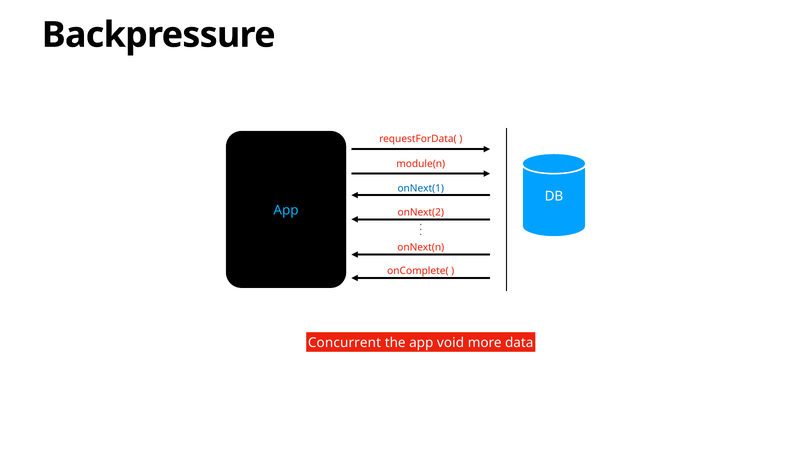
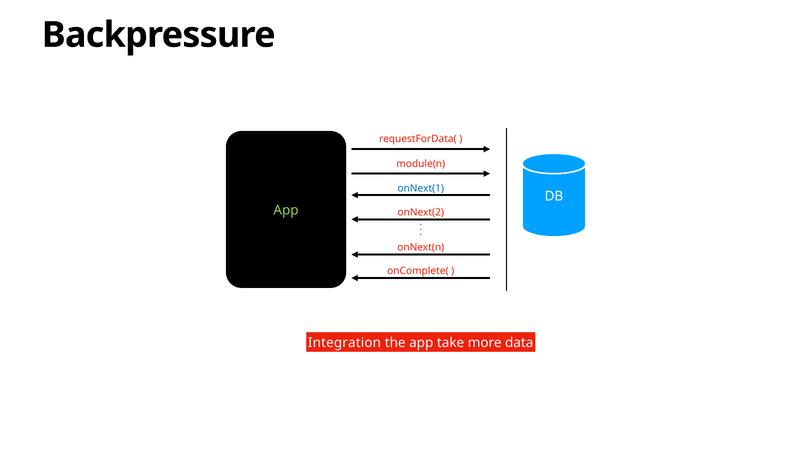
App colour: light blue -> light green (286, 210)
Concurrent: Concurrent -> Integration (345, 343)
void: void -> take (451, 343)
